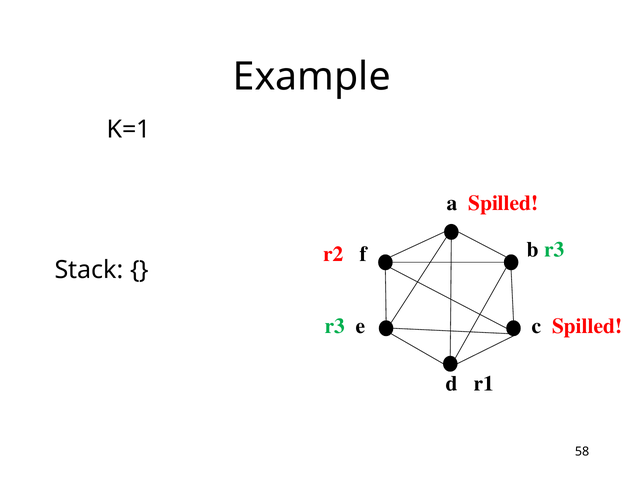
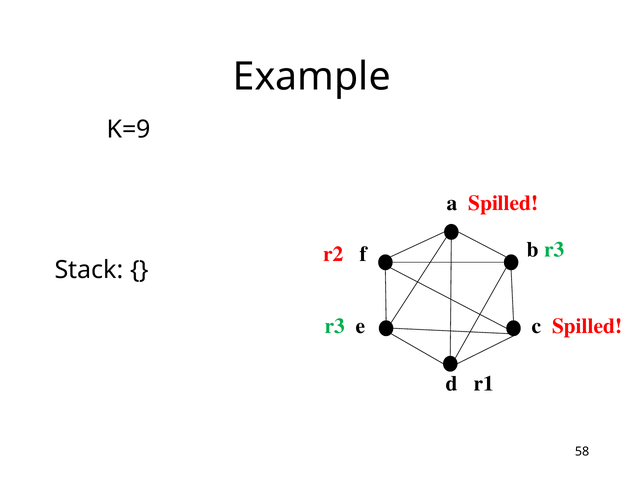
K=1: K=1 -> K=9 (129, 130)
